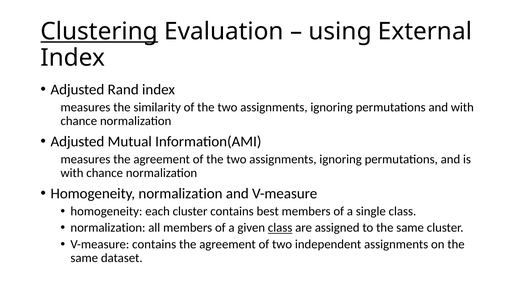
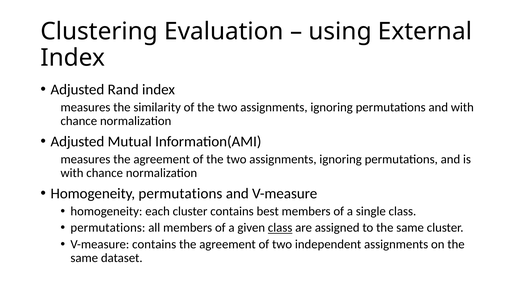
Clustering underline: present -> none (99, 32)
Homogeneity normalization: normalization -> permutations (180, 194)
normalization: normalization -> permutations (108, 228)
